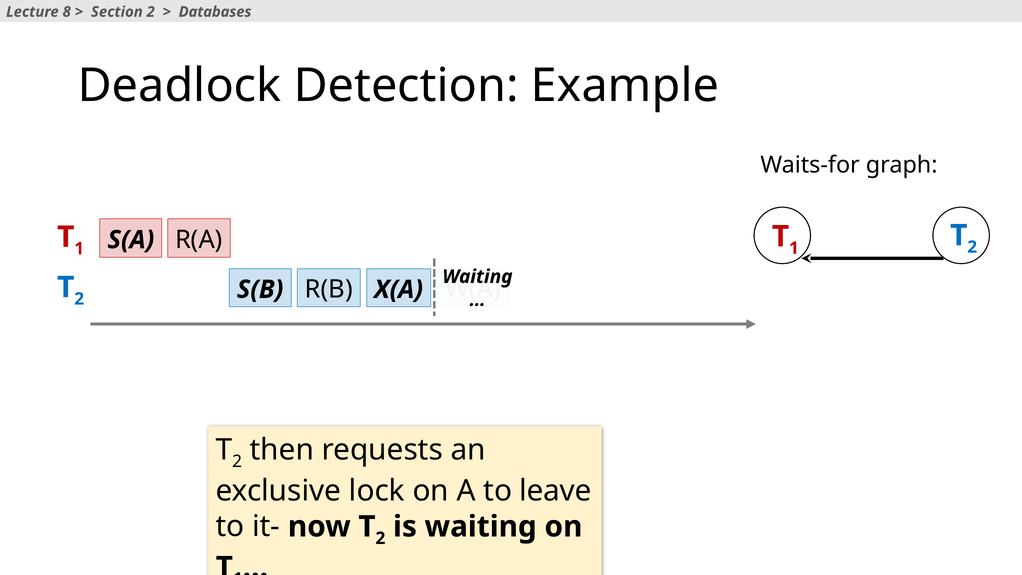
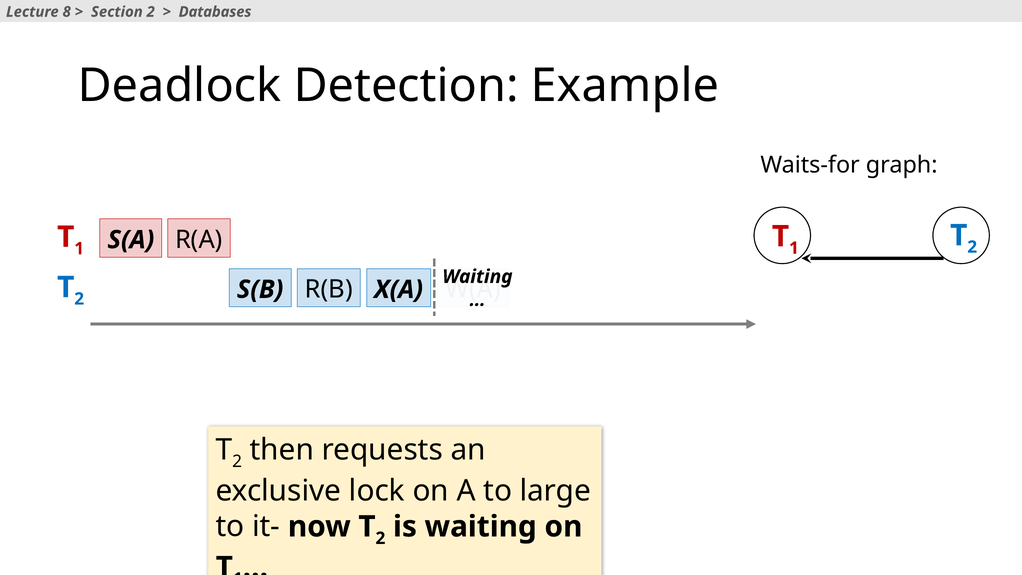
leave: leave -> large (555, 491)
